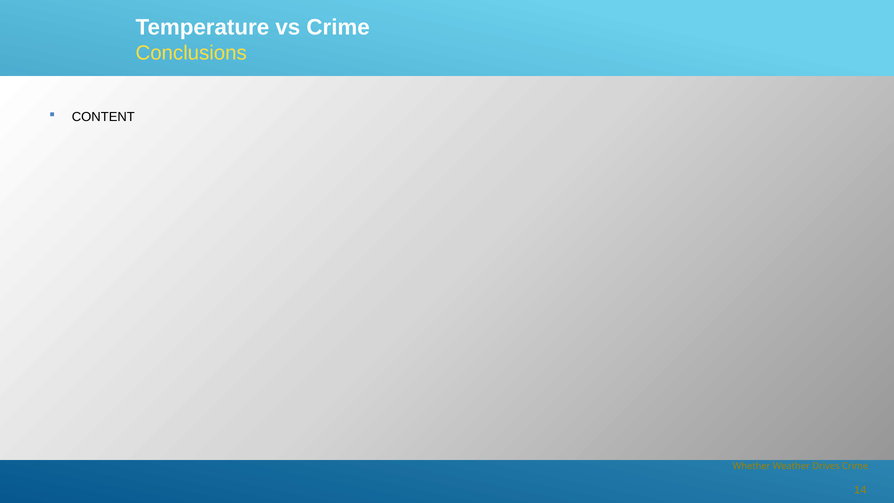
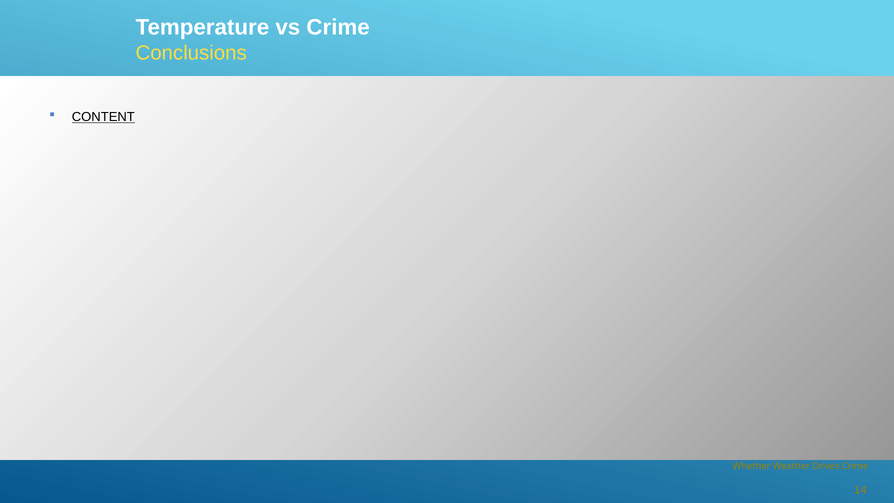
CONTENT underline: none -> present (103, 117)
